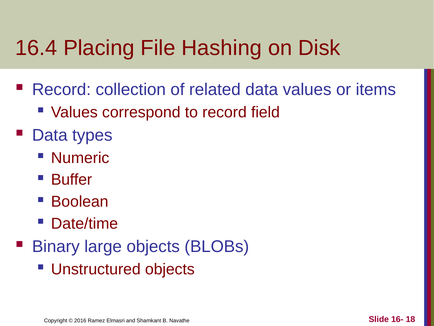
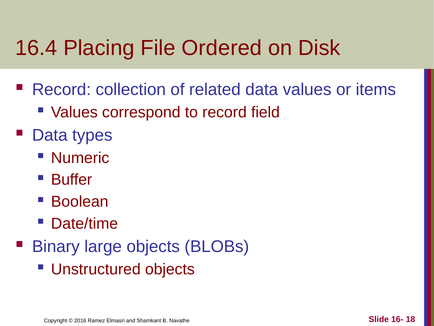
Hashing: Hashing -> Ordered (222, 48)
